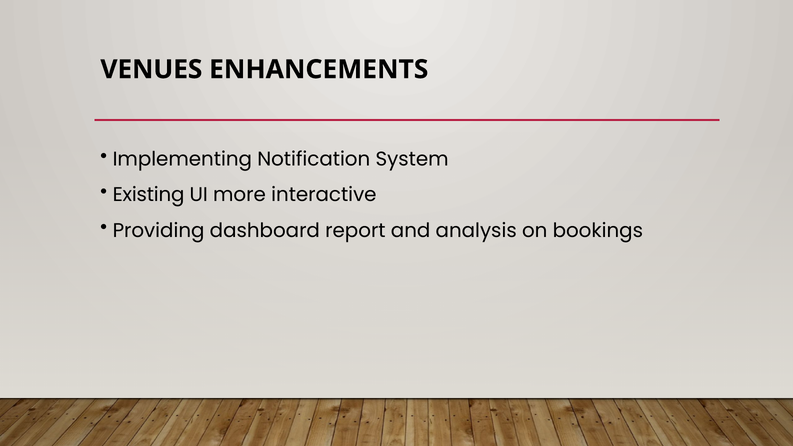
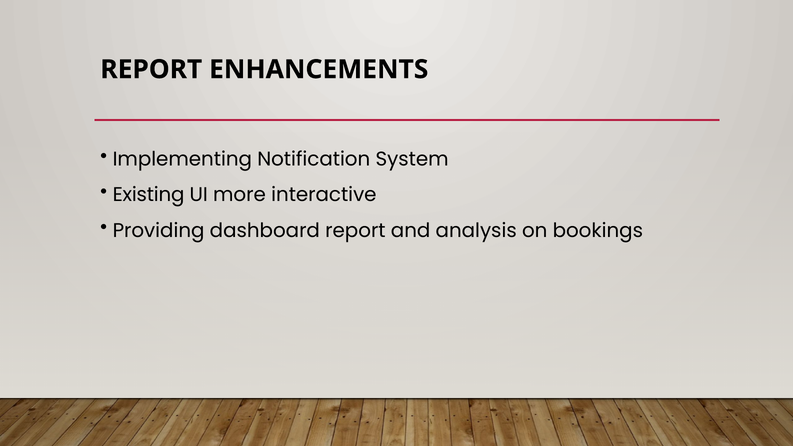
VENUES: VENUES -> REPORT (151, 69)
